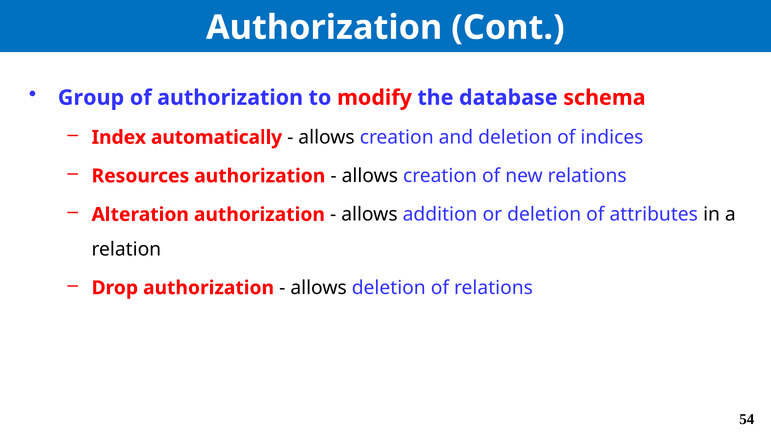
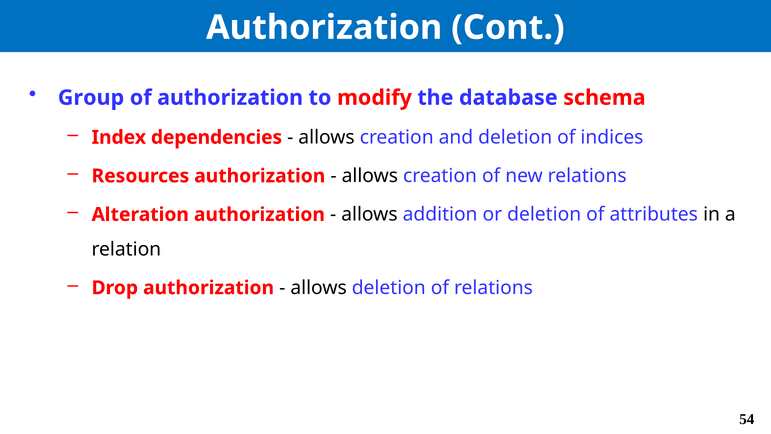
automatically: automatically -> dependencies (217, 137)
